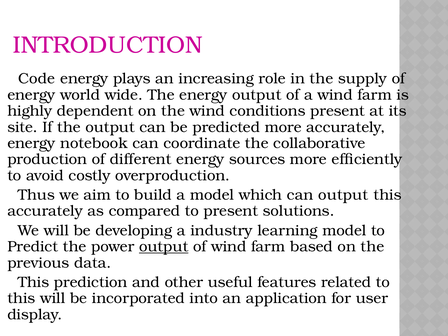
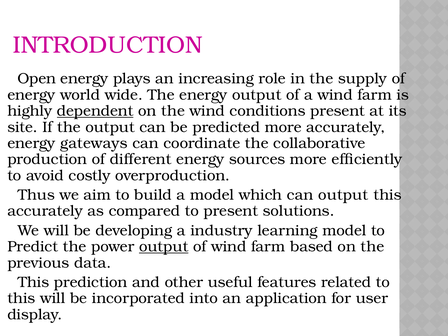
Code: Code -> Open (37, 79)
dependent underline: none -> present (95, 111)
notebook: notebook -> gateways (94, 143)
